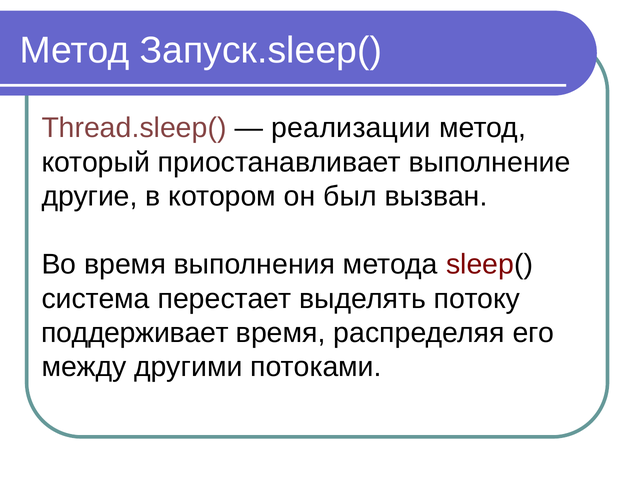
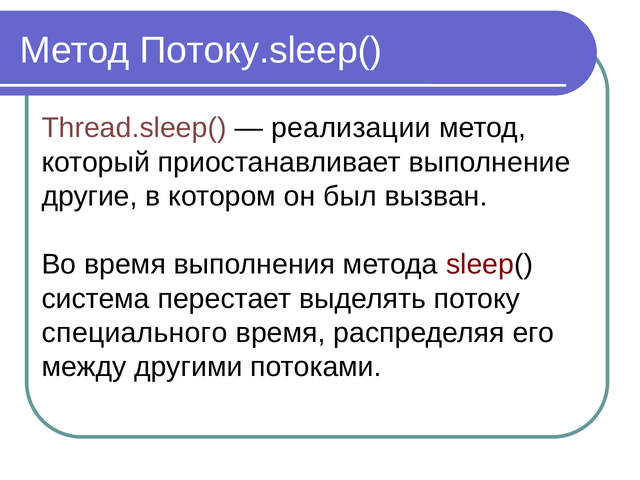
Запуск.sleep(: Запуск.sleep( -> Потоку.sleep( (261, 51)
поддерживает: поддерживает -> специального (135, 333)
